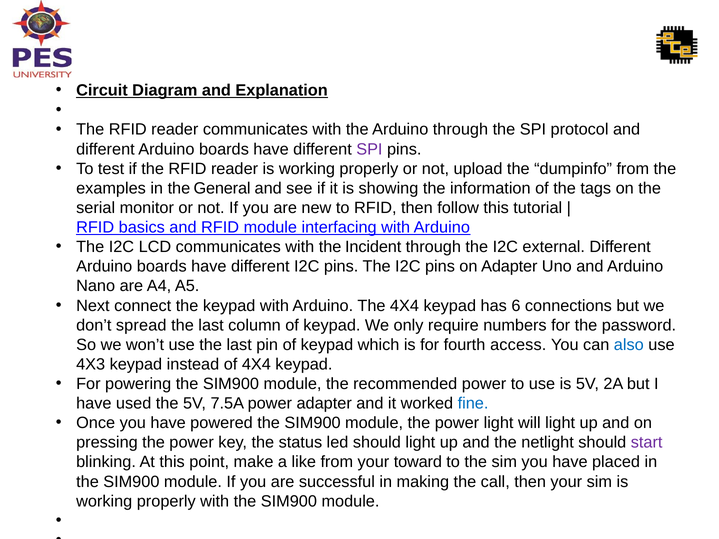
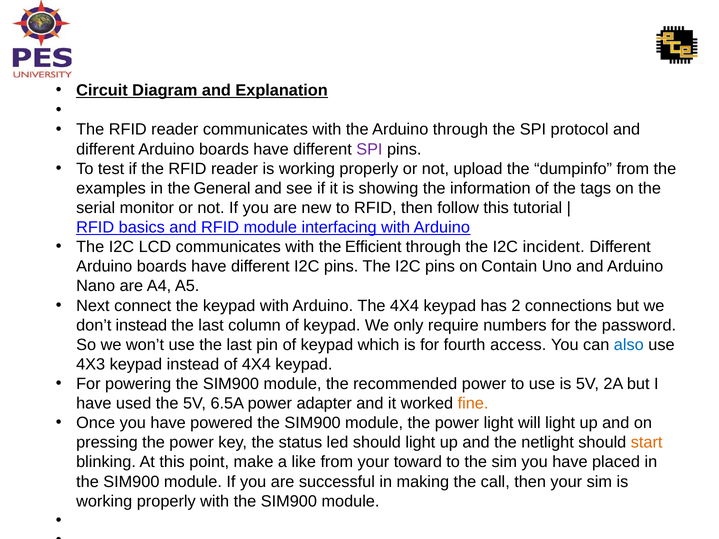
Incident: Incident -> Efficient (373, 247)
external: external -> incident (554, 247)
on Adapter: Adapter -> Contain (509, 267)
6: 6 -> 2 (516, 306)
don’t spread: spread -> instead (141, 325)
7.5A: 7.5A -> 6.5A (227, 404)
fine colour: blue -> orange (473, 404)
start colour: purple -> orange (647, 443)
